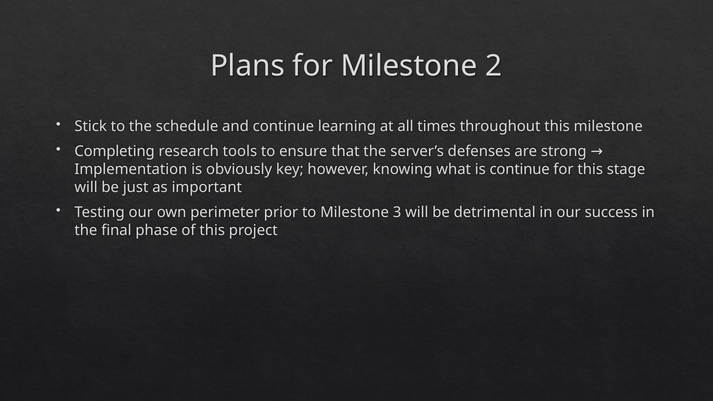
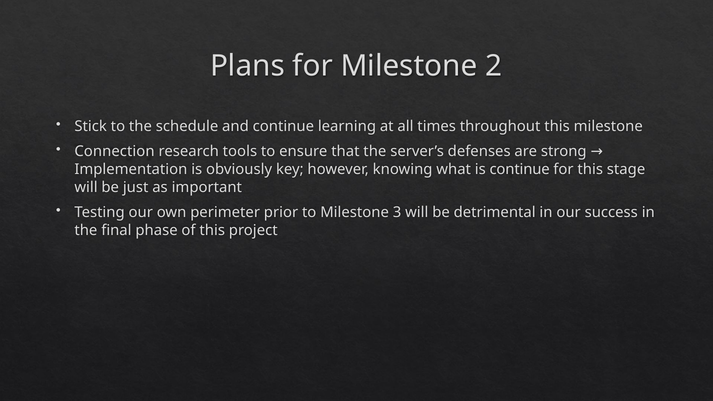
Completing: Completing -> Connection (115, 152)
